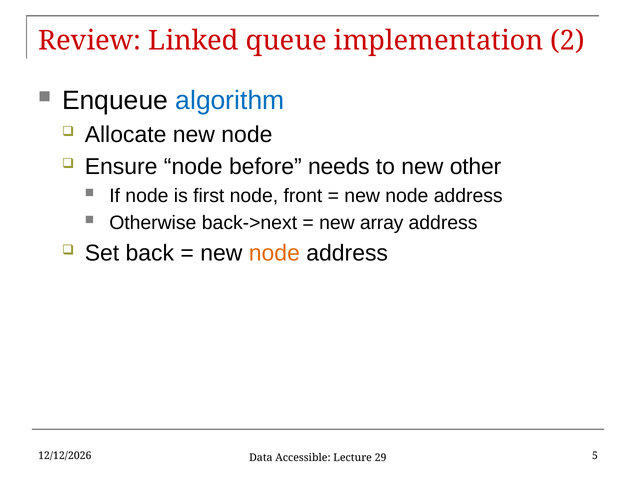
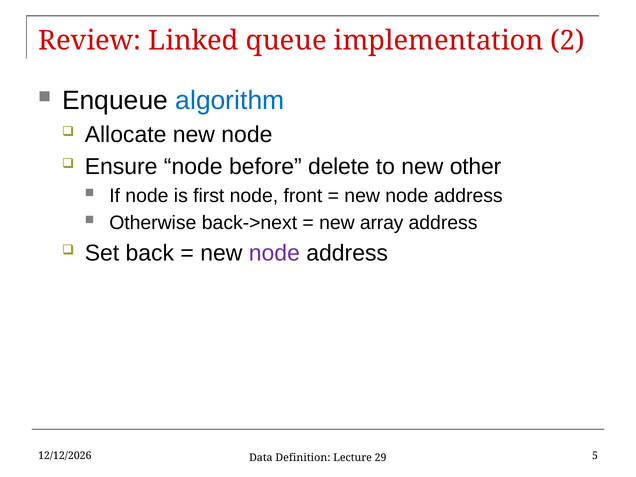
needs: needs -> delete (339, 167)
node colour: orange -> purple (274, 253)
Accessible: Accessible -> Definition (303, 458)
